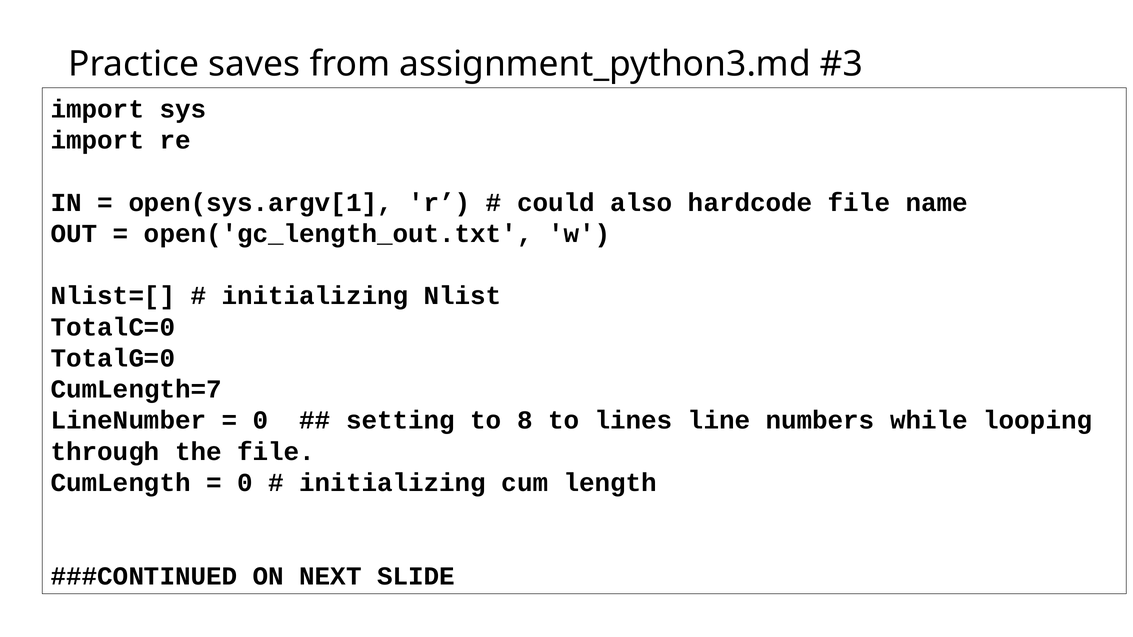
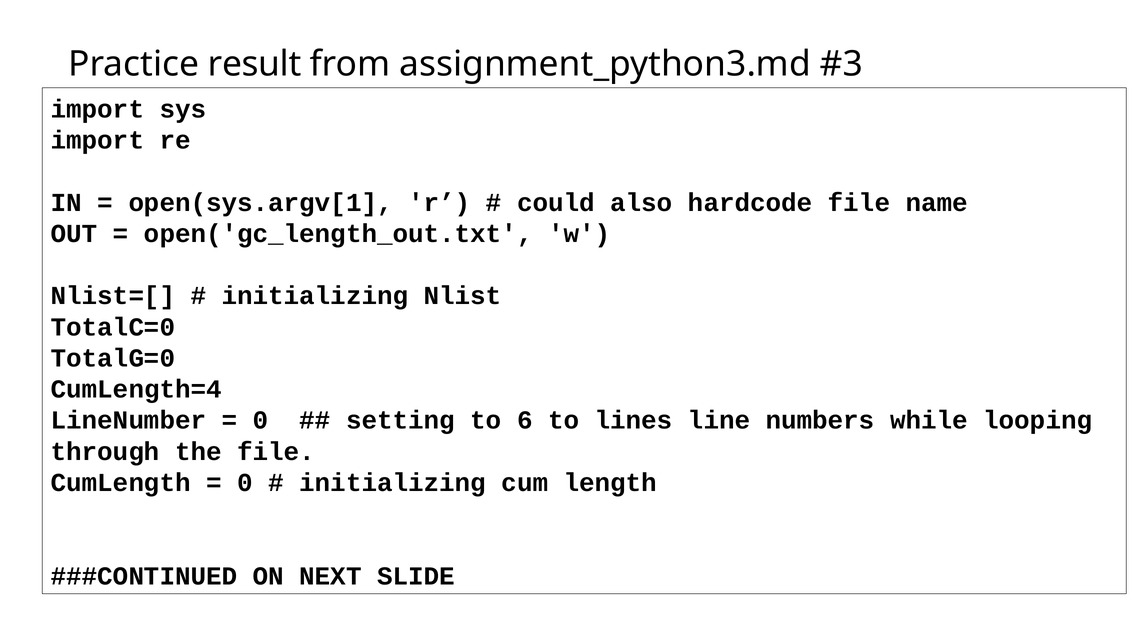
saves: saves -> result (255, 64)
CumLength=7: CumLength=7 -> CumLength=4 (136, 389)
8: 8 -> 6 (525, 421)
